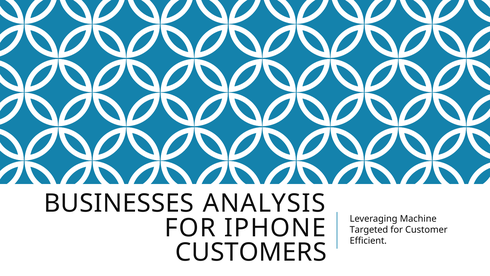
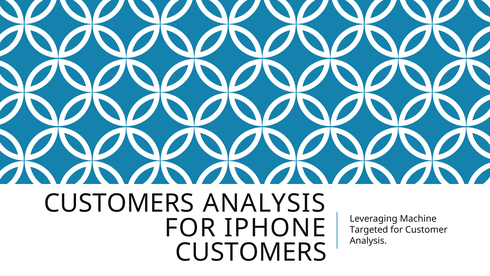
BUSINESSES: BUSINESSES -> CUSTOMERS (119, 203)
Efficient: Efficient -> Analysis (368, 240)
